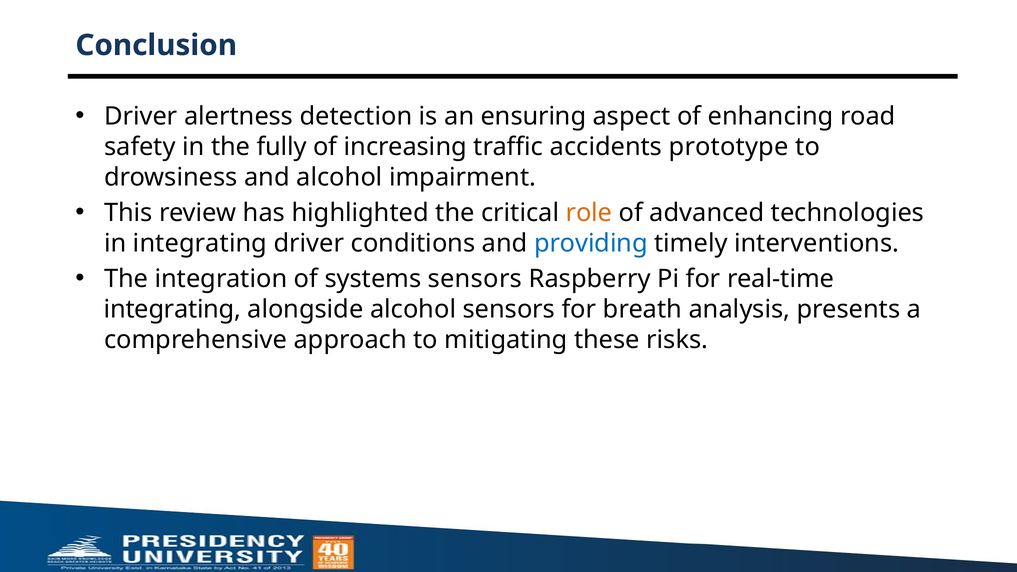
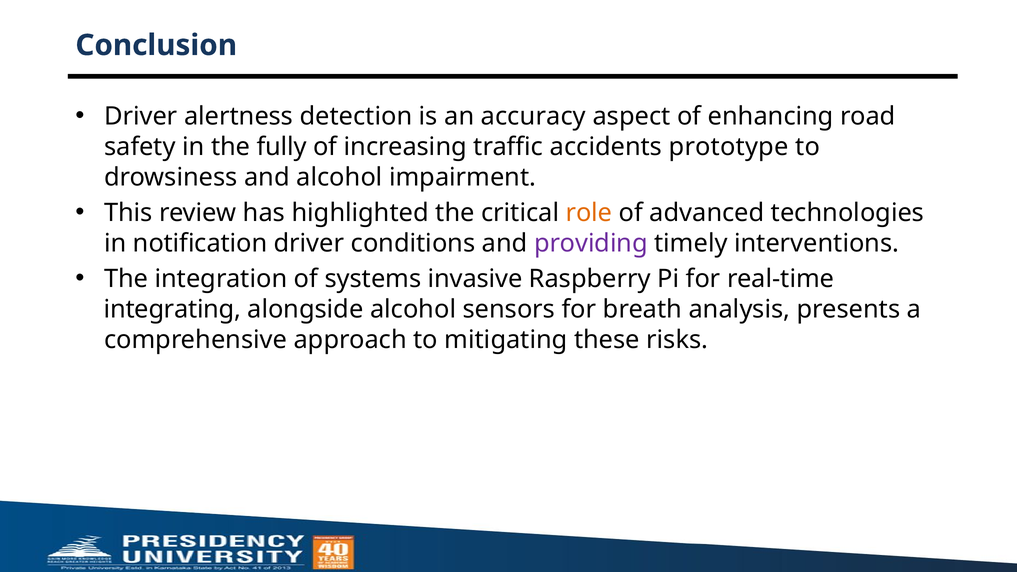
ensuring: ensuring -> accuracy (533, 116)
in integrating: integrating -> notification (200, 243)
providing colour: blue -> purple (591, 243)
systems sensors: sensors -> invasive (475, 279)
